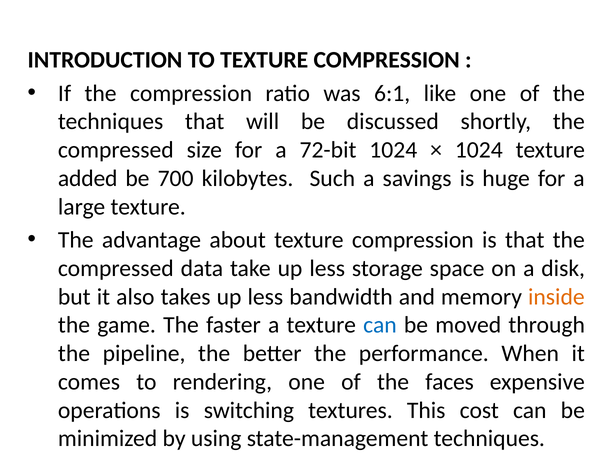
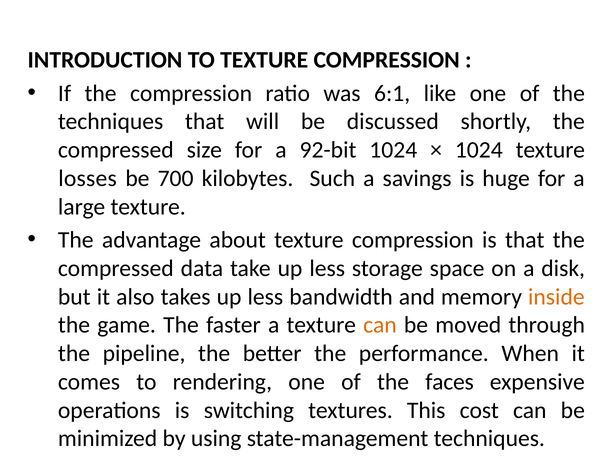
72-bit: 72-bit -> 92-bit (328, 150)
added: added -> losses (88, 178)
can colour: blue -> orange (380, 325)
